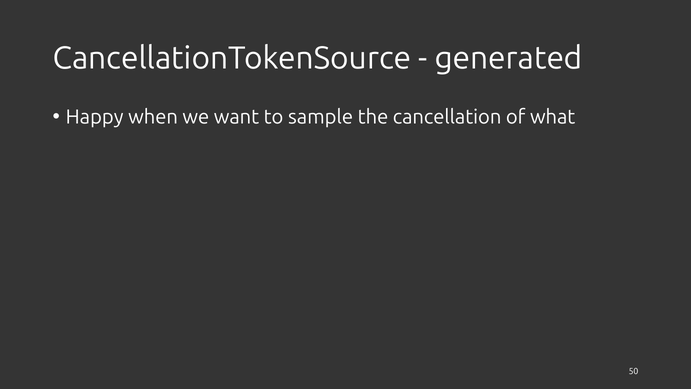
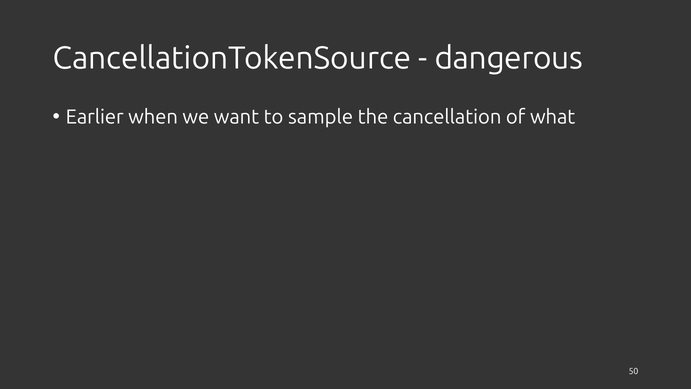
generated: generated -> dangerous (509, 58)
Happy: Happy -> Earlier (95, 117)
